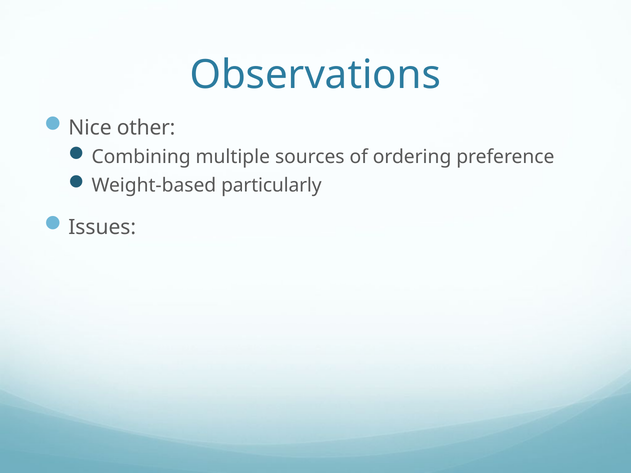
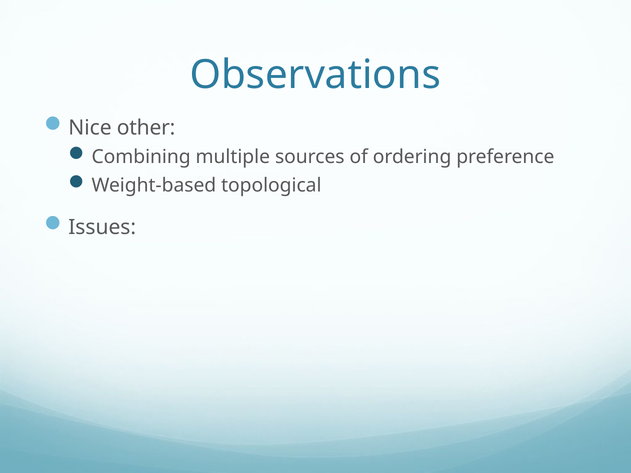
particularly: particularly -> topological (271, 185)
